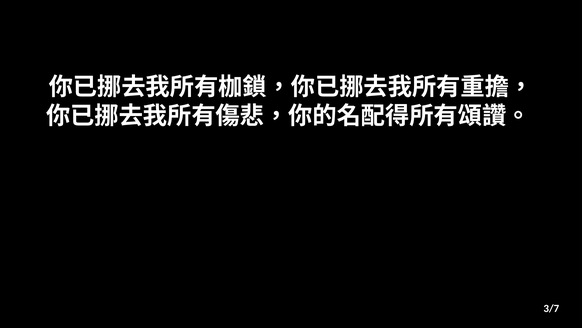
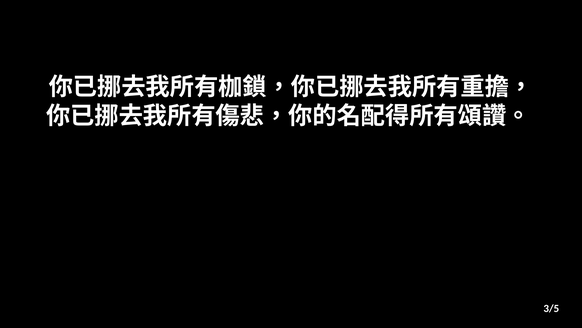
3/7: 3/7 -> 3/5 (551, 308)
